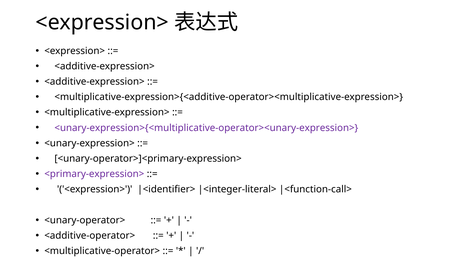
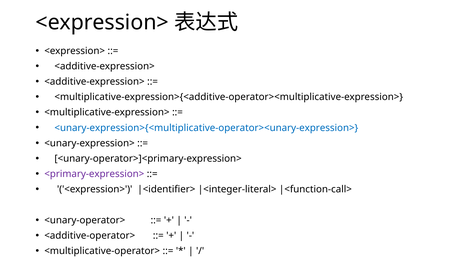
<unary-expression>{<multiplicative-operator><unary-expression> colour: purple -> blue (206, 128)
